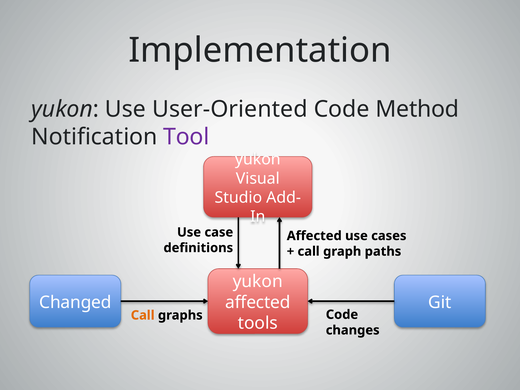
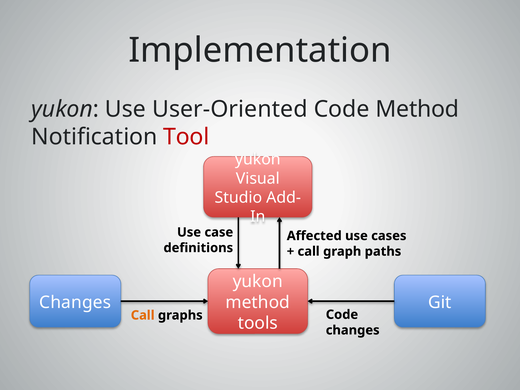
Tool colour: purple -> red (186, 137)
Changed: Changed -> Changes (75, 302)
affected: affected -> method (258, 302)
